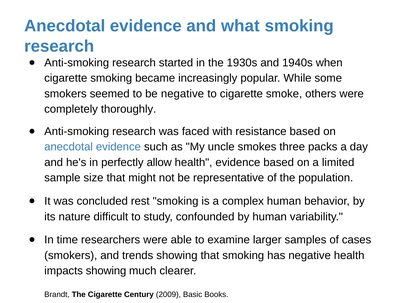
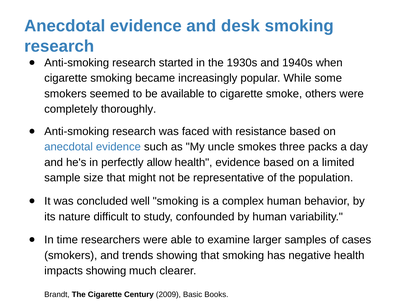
what: what -> desk (240, 26)
be negative: negative -> available (183, 93)
rest: rest -> well (140, 201)
